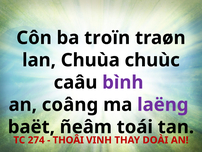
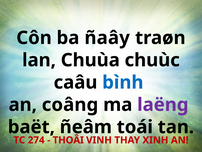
troïn: troïn -> ñaây (107, 38)
bình colour: purple -> blue (123, 82)
DOÀI: DOÀI -> XINH (155, 140)
